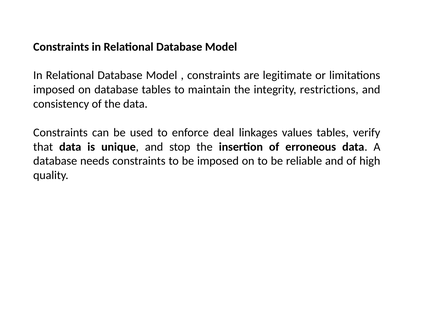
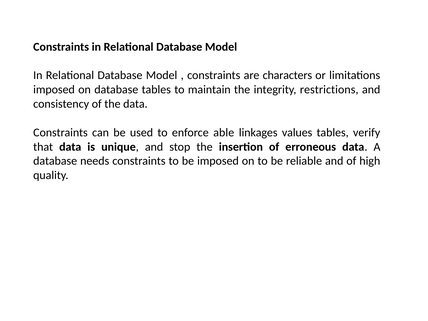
legitimate: legitimate -> characters (287, 75)
deal: deal -> able (224, 132)
